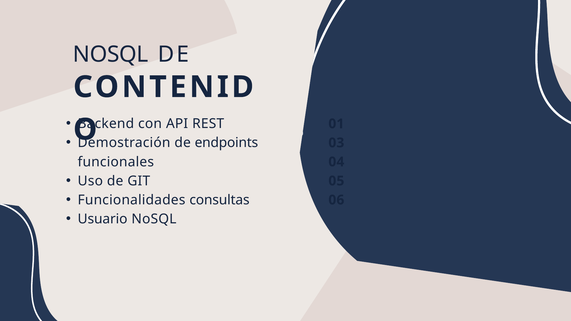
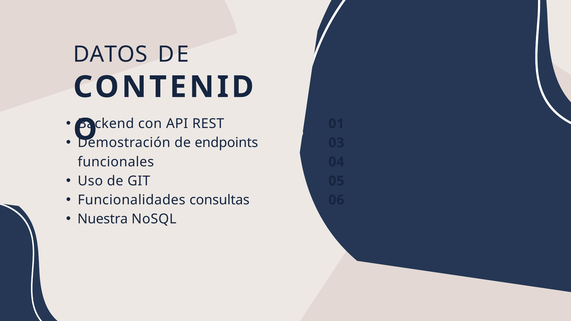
NOSQL: NOSQL -> DATOS (110, 54)
Usuario: Usuario -> Nuestra (103, 219)
